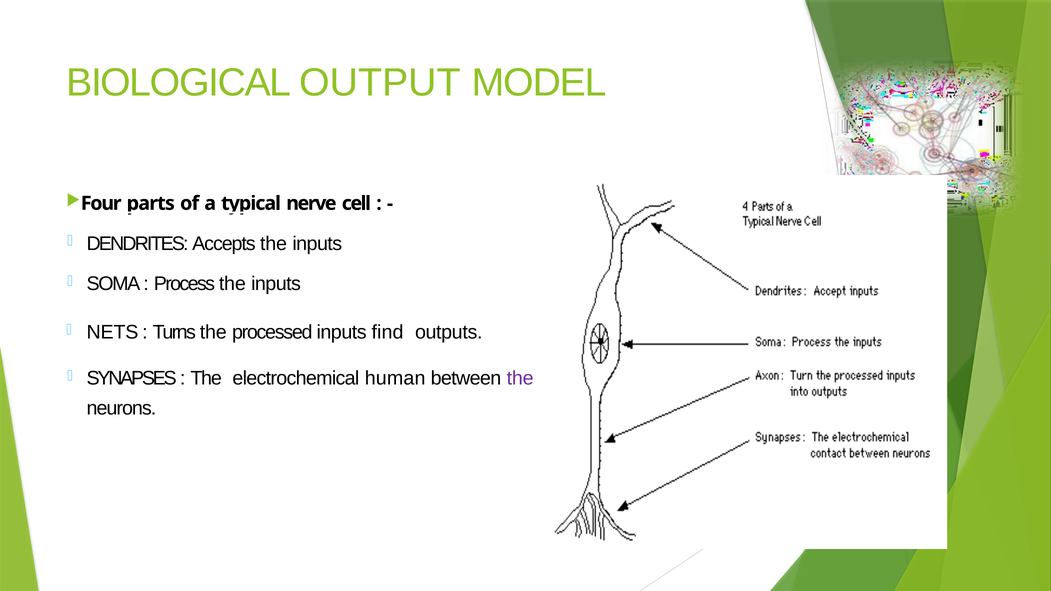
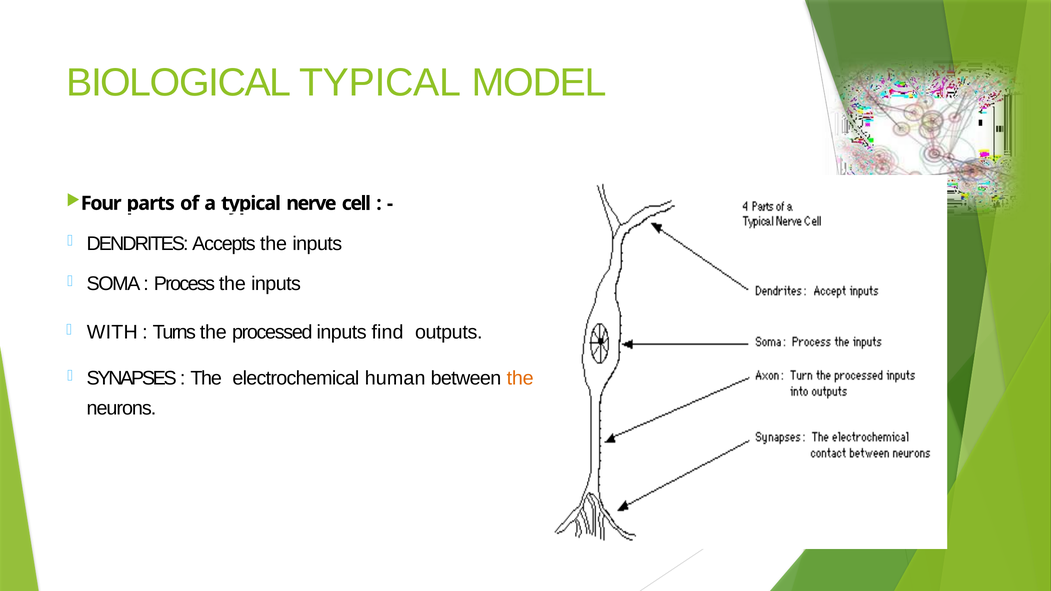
BIOLOGICAL OUTPUT: OUTPUT -> TYPICAL (380, 83)
NETS: NETS -> WITH (112, 332)
the colour: purple -> orange (520, 378)
